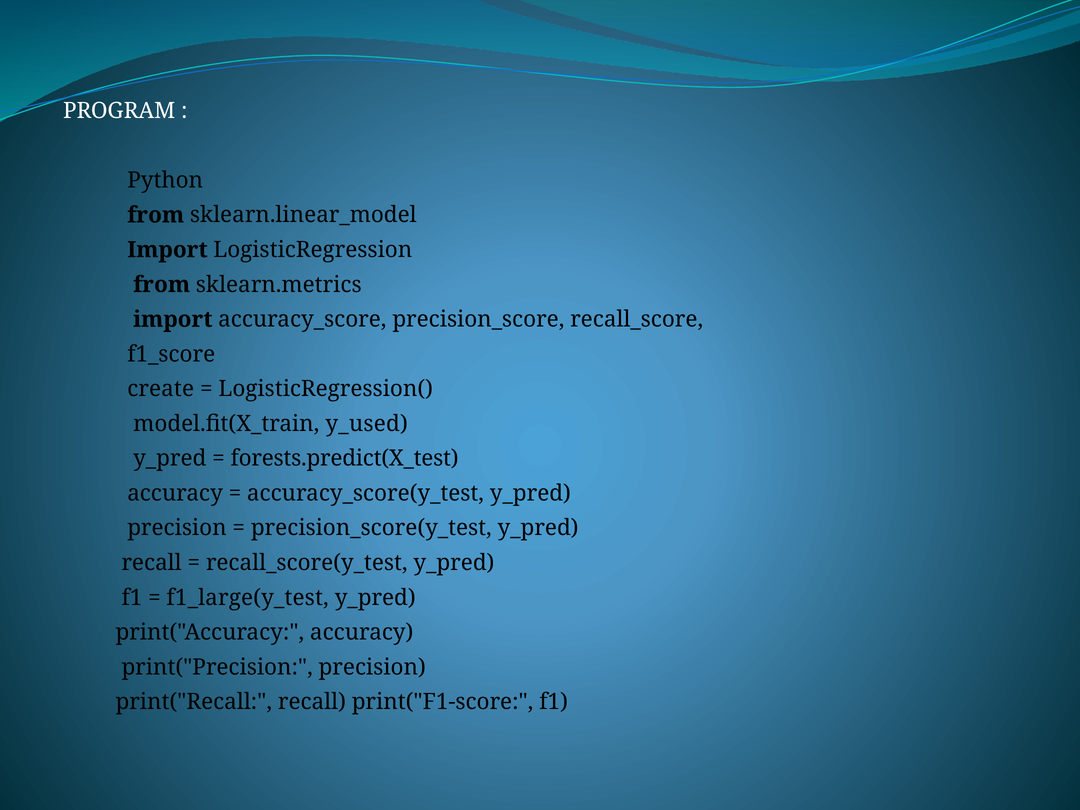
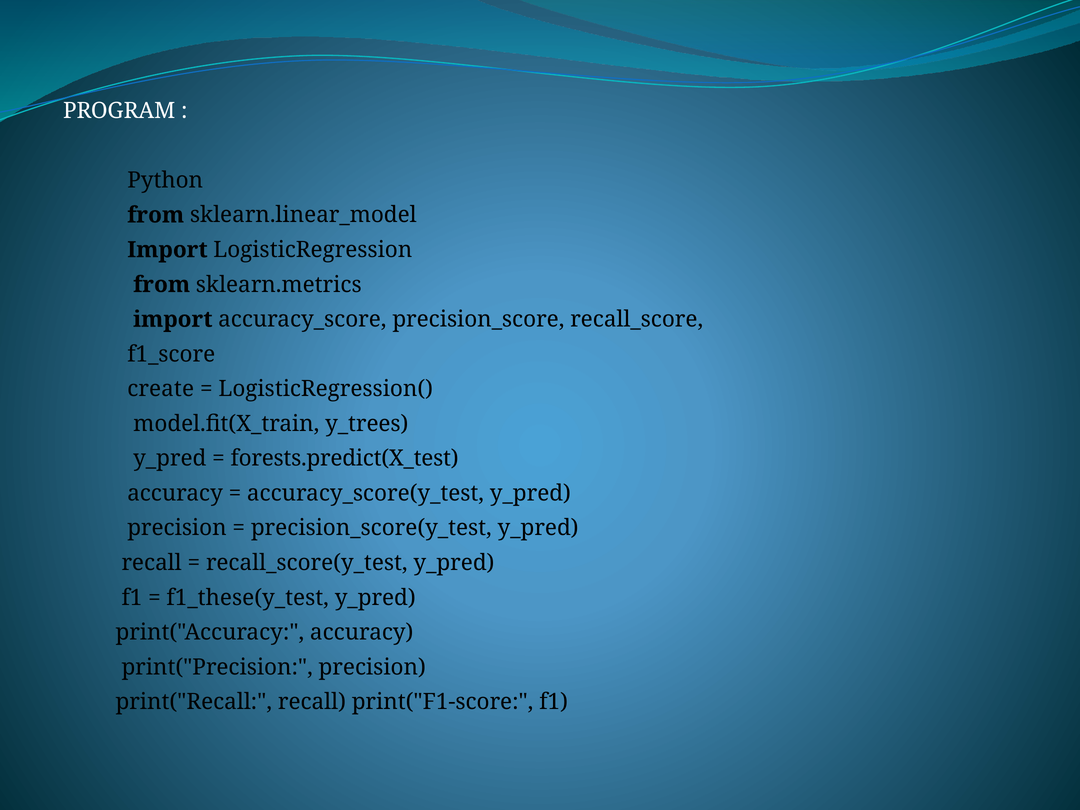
y_used: y_used -> y_trees (367, 424)
f1_large(y_test: f1_large(y_test -> f1_these(y_test (248, 598)
